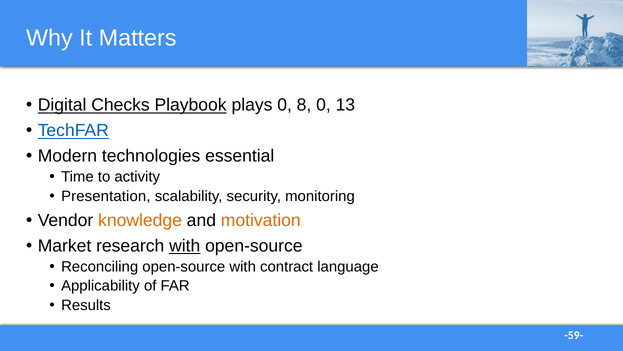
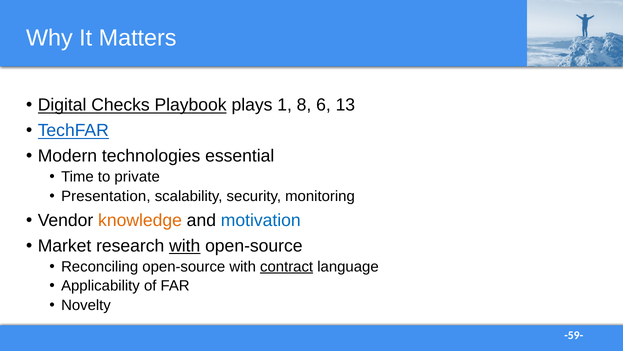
plays 0: 0 -> 1 (285, 105)
8 0: 0 -> 6 (323, 105)
activity: activity -> private (137, 177)
motivation colour: orange -> blue (261, 220)
contract underline: none -> present (287, 266)
Results: Results -> Novelty (86, 305)
